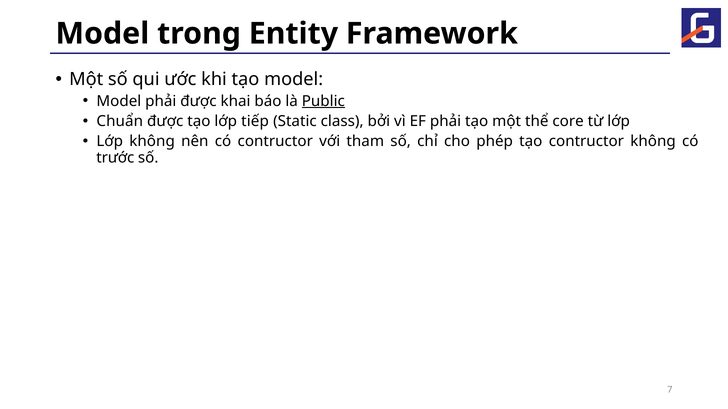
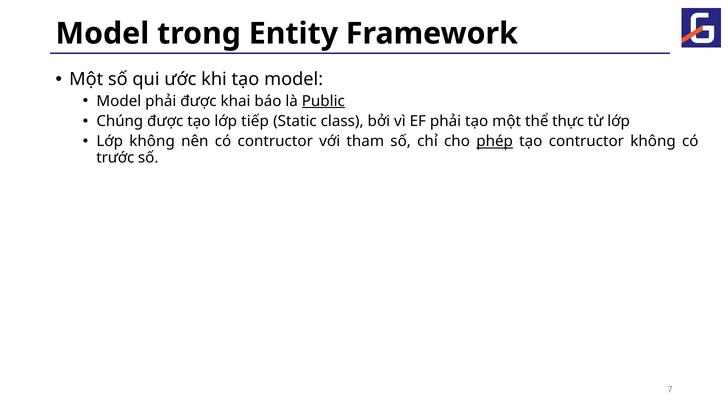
Chuẩn: Chuẩn -> Chúng (120, 121)
core: core -> thực (568, 121)
phép underline: none -> present (495, 142)
